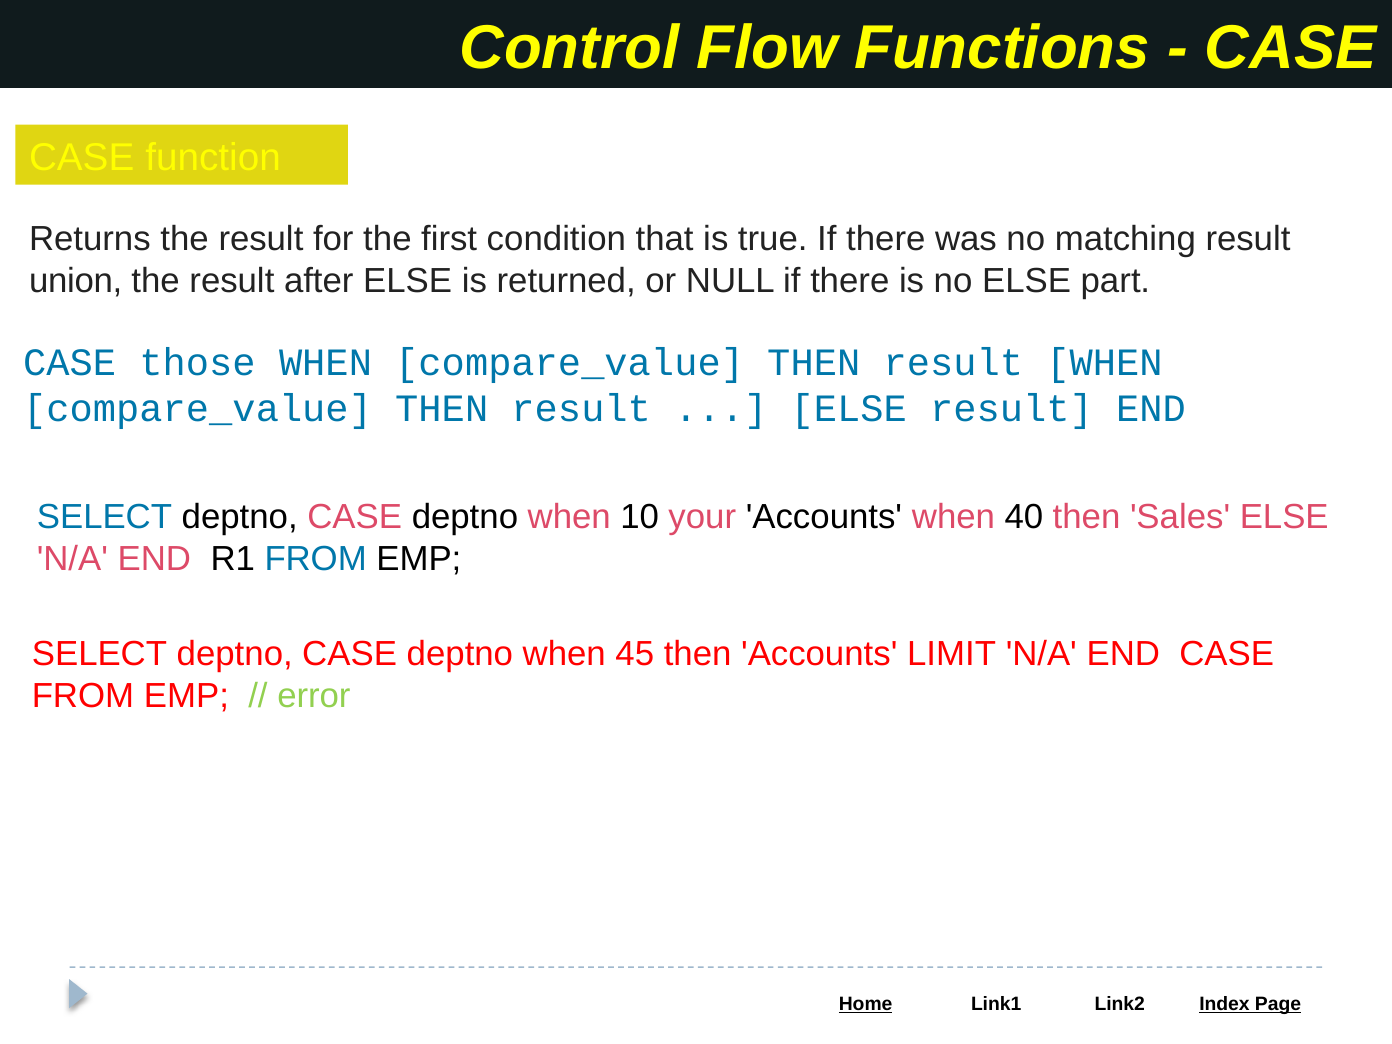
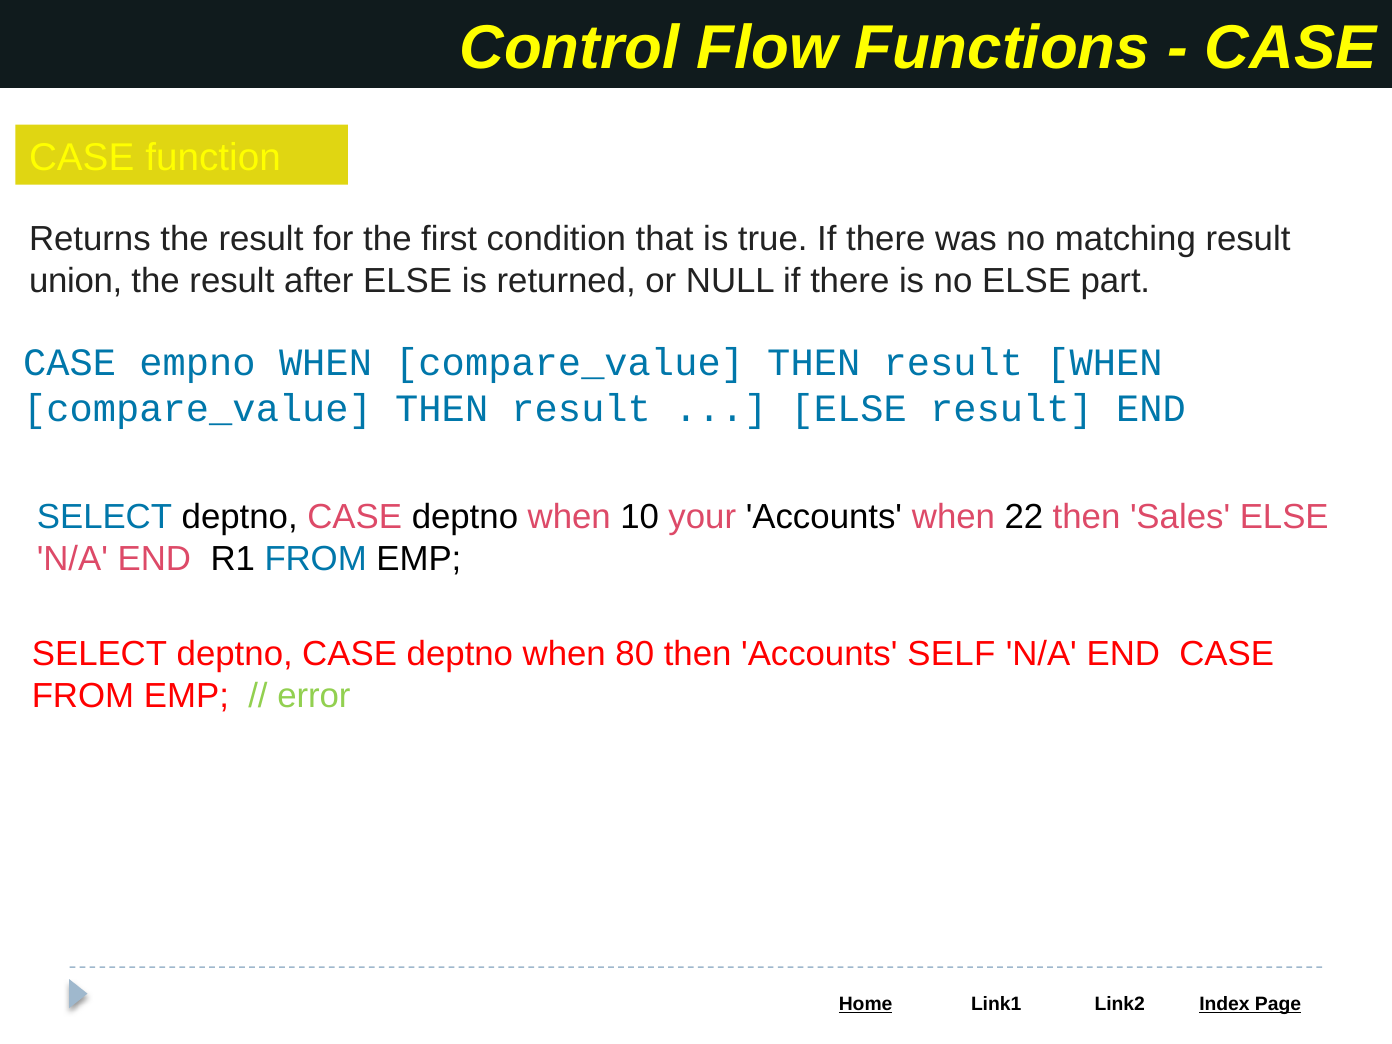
those: those -> empno (198, 363)
40: 40 -> 22 (1024, 517)
45: 45 -> 80 (635, 654)
LIMIT: LIMIT -> SELF (951, 654)
